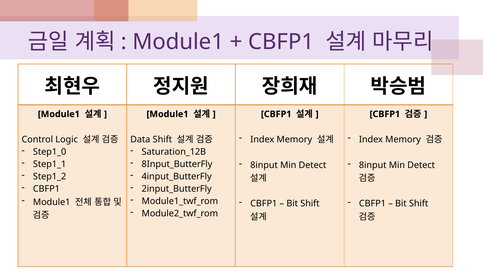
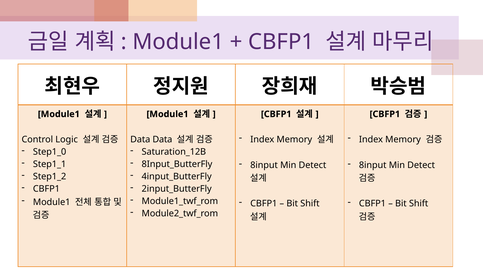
Data Shift: Shift -> Data (162, 139)
